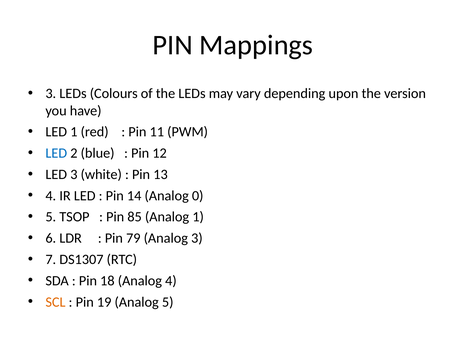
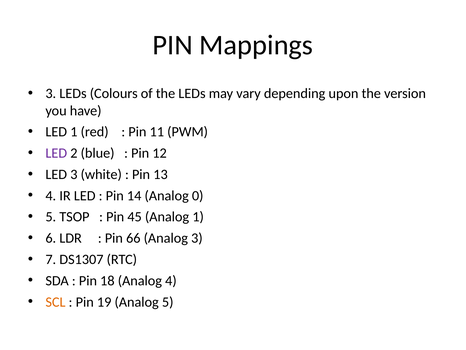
LED colour: blue -> purple (56, 153)
85: 85 -> 45 (135, 217)
79: 79 -> 66 (133, 238)
